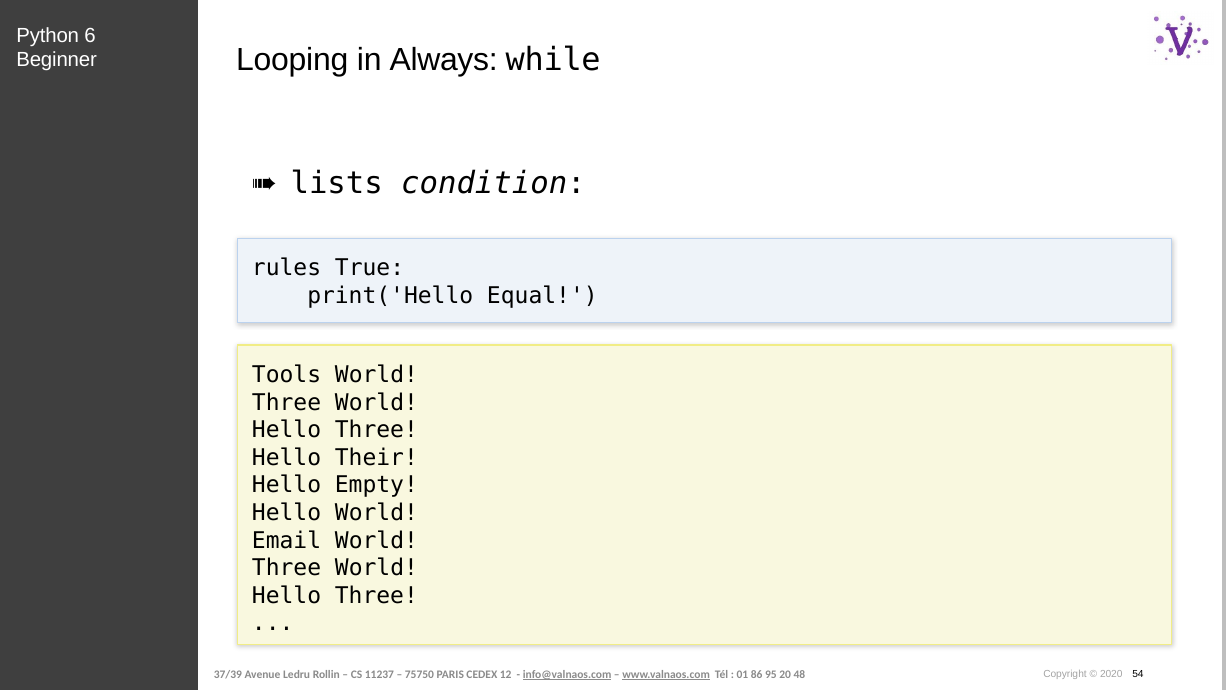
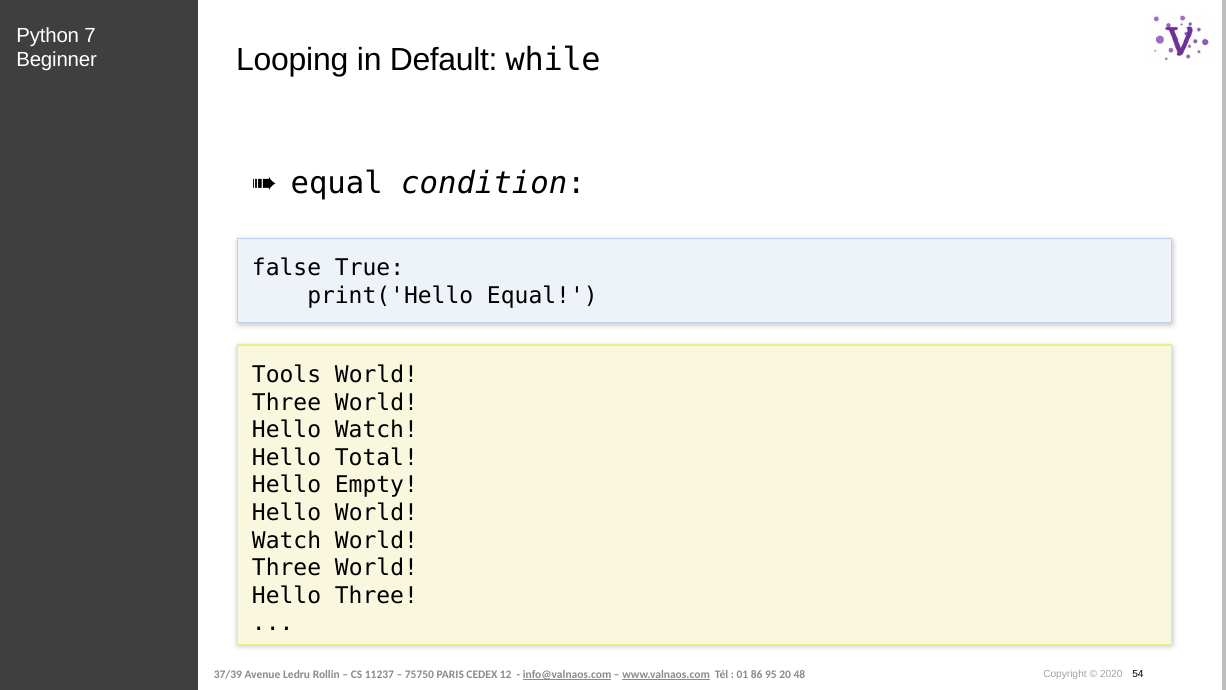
6: 6 -> 7 (90, 35)
Always: Always -> Default (444, 59)
lists: lists -> equal (337, 184)
rules: rules -> false (287, 268)
Three: Three -> Watch (376, 430)
Their: Their -> Total (376, 457)
Email: Email -> Watch (287, 540)
